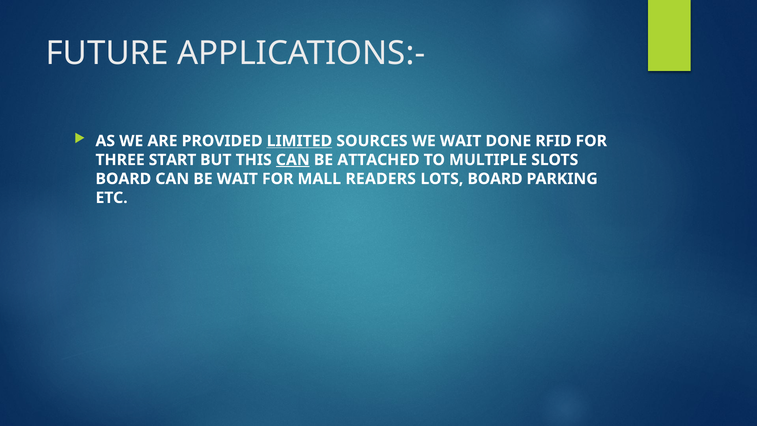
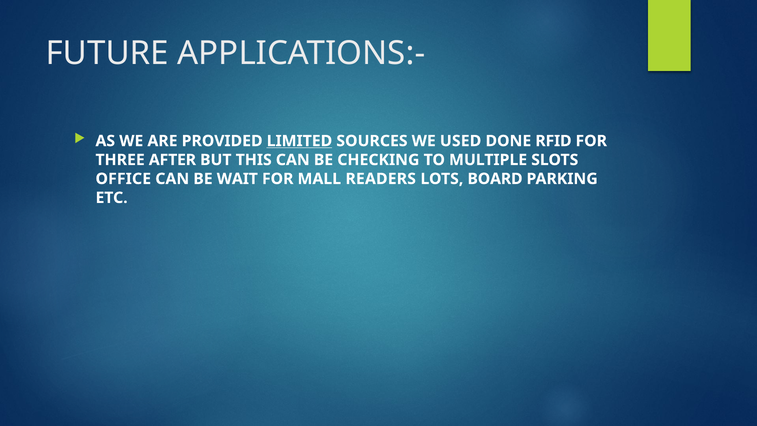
WE WAIT: WAIT -> USED (461, 141)
START: START -> AFTER (172, 160)
CAN underline: present -> none (293, 160)
ATTACHED: ATTACHED -> CHECKING (378, 160)
BOARD: BOARD -> OFFICE (123, 179)
